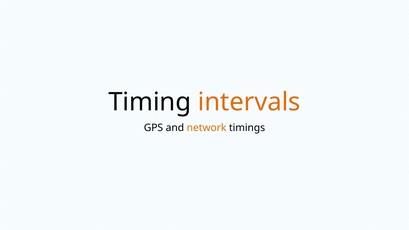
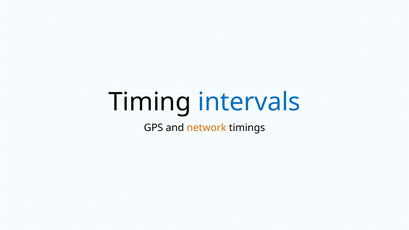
intervals colour: orange -> blue (249, 102)
